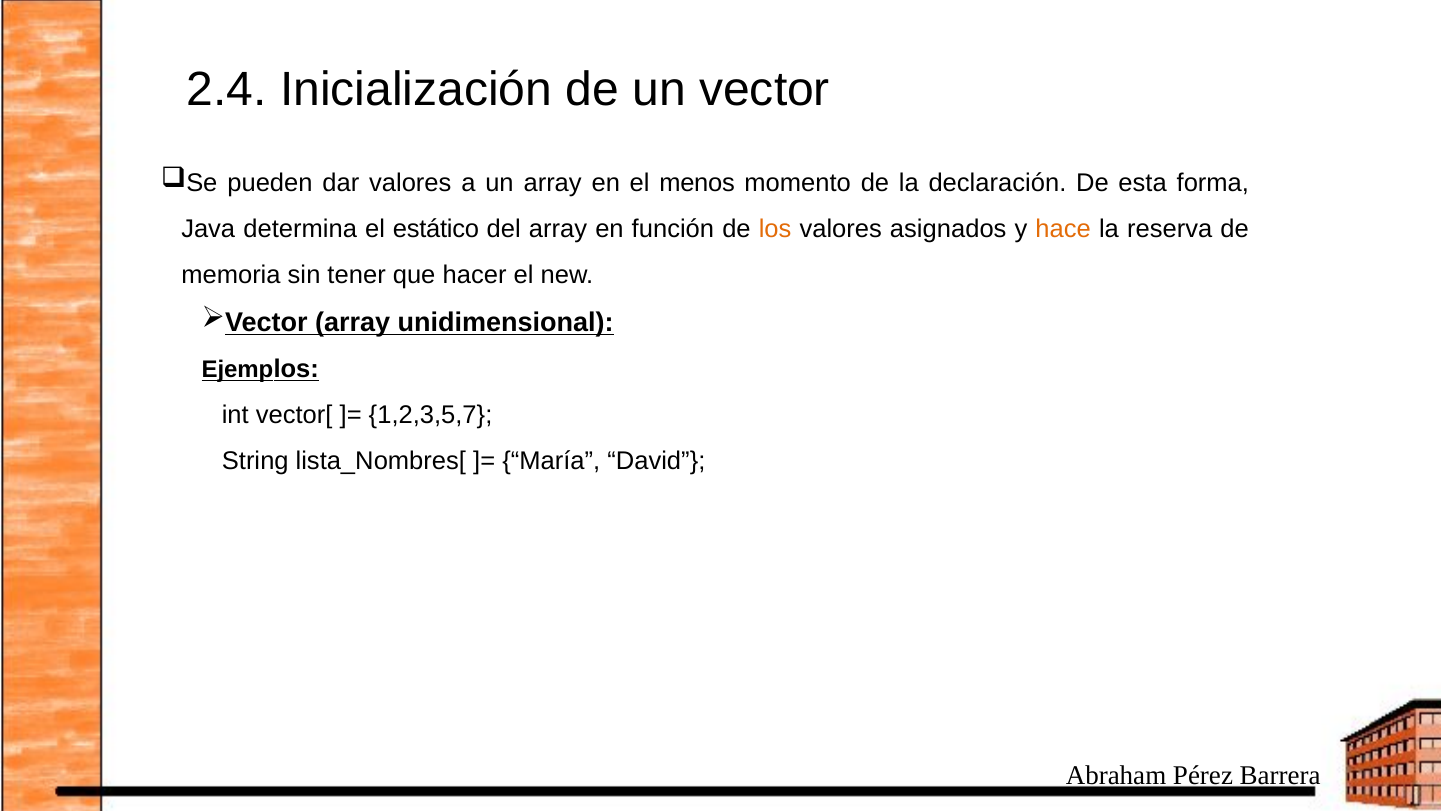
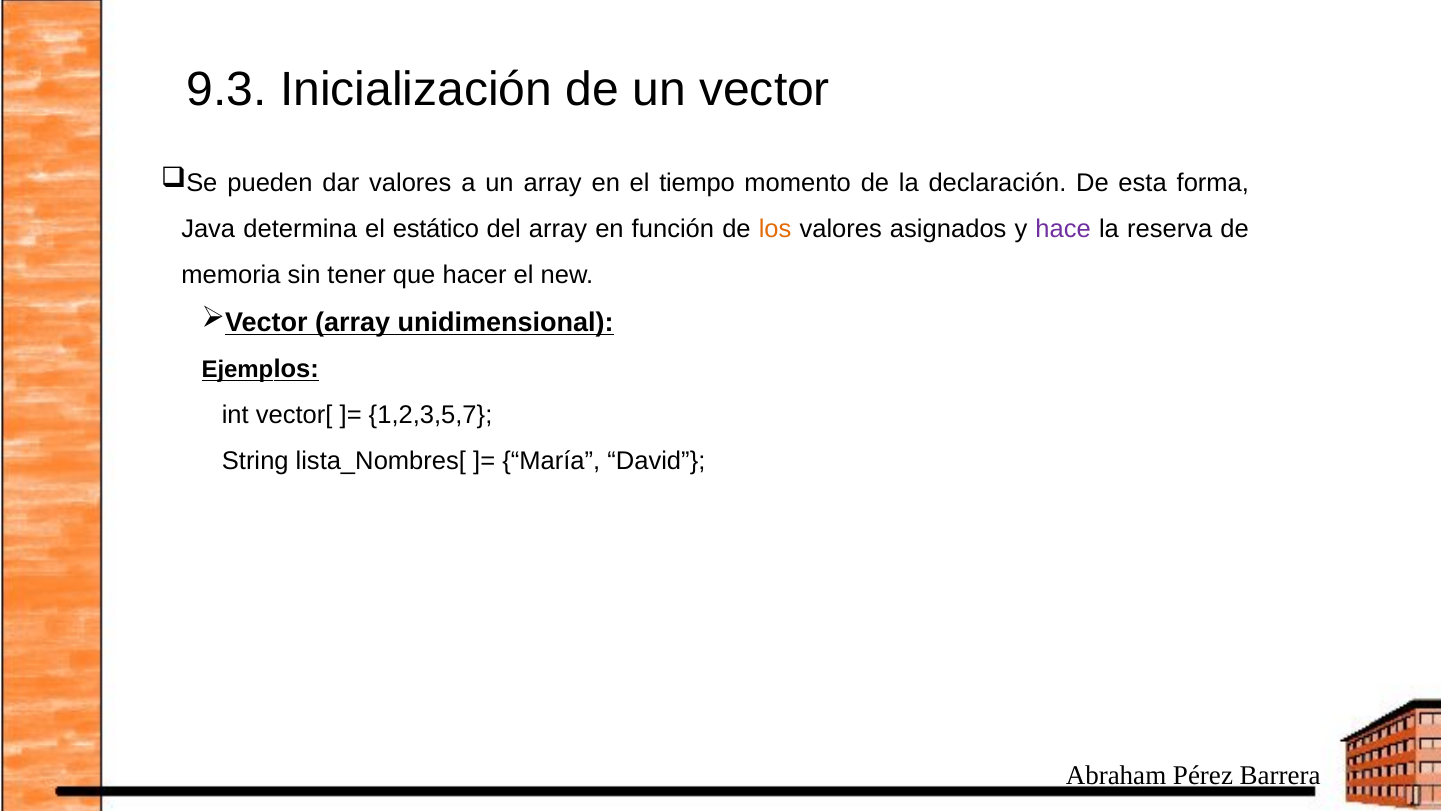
2.4: 2.4 -> 9.3 (227, 89)
menos: menos -> tiempo (697, 182)
hace colour: orange -> purple (1063, 228)
